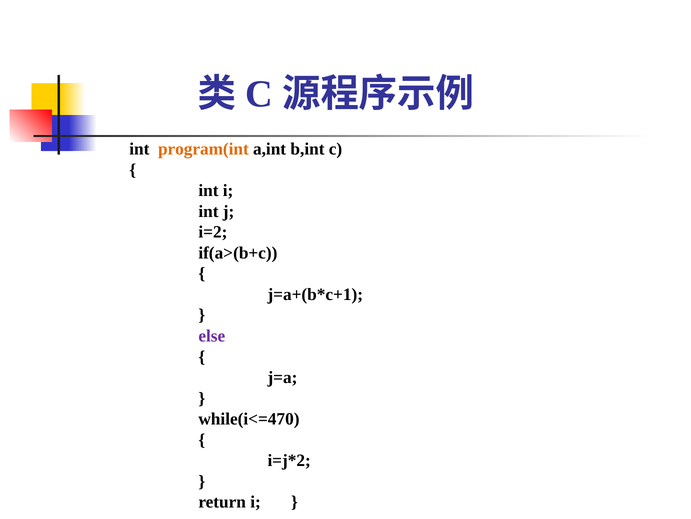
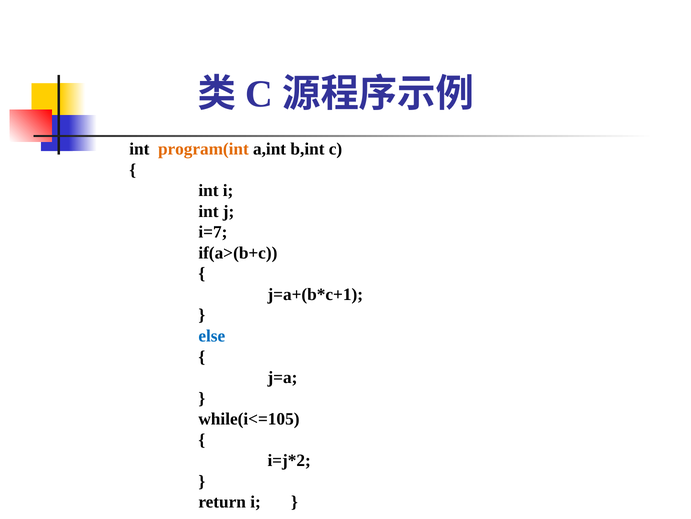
i=2: i=2 -> i=7 (213, 232)
else colour: purple -> blue (212, 336)
while(i<=470: while(i<=470 -> while(i<=105 (249, 418)
